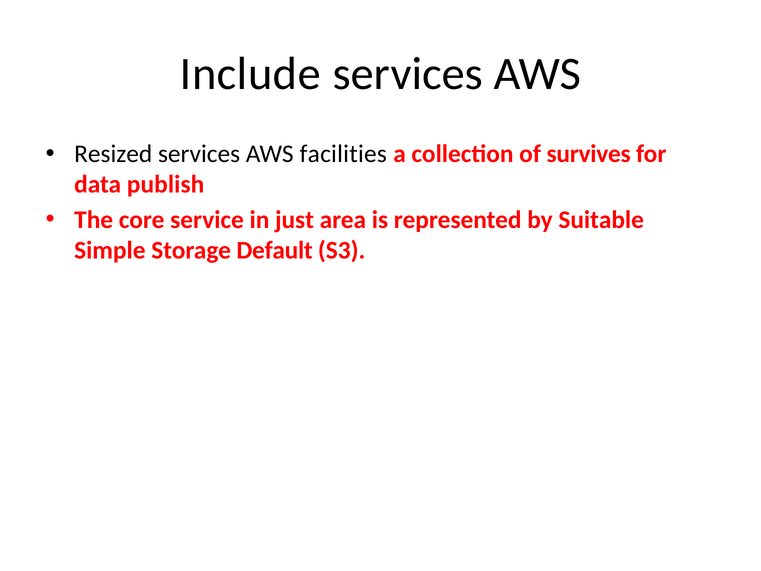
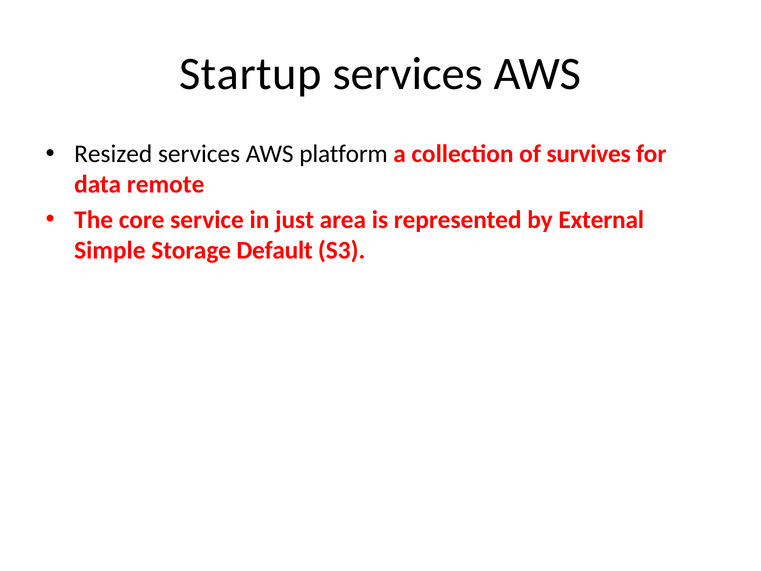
Include: Include -> Startup (250, 74)
facilities: facilities -> platform (344, 154)
publish: publish -> remote (166, 184)
Suitable: Suitable -> External (601, 220)
